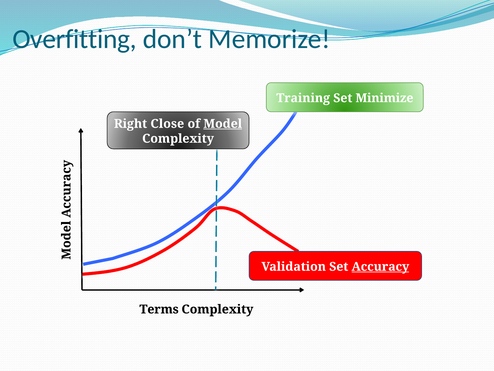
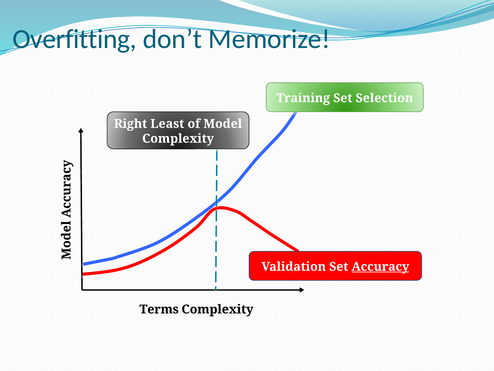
Minimize: Minimize -> Selection (384, 98)
Close: Close -> Least (167, 124)
Model underline: present -> none (223, 124)
